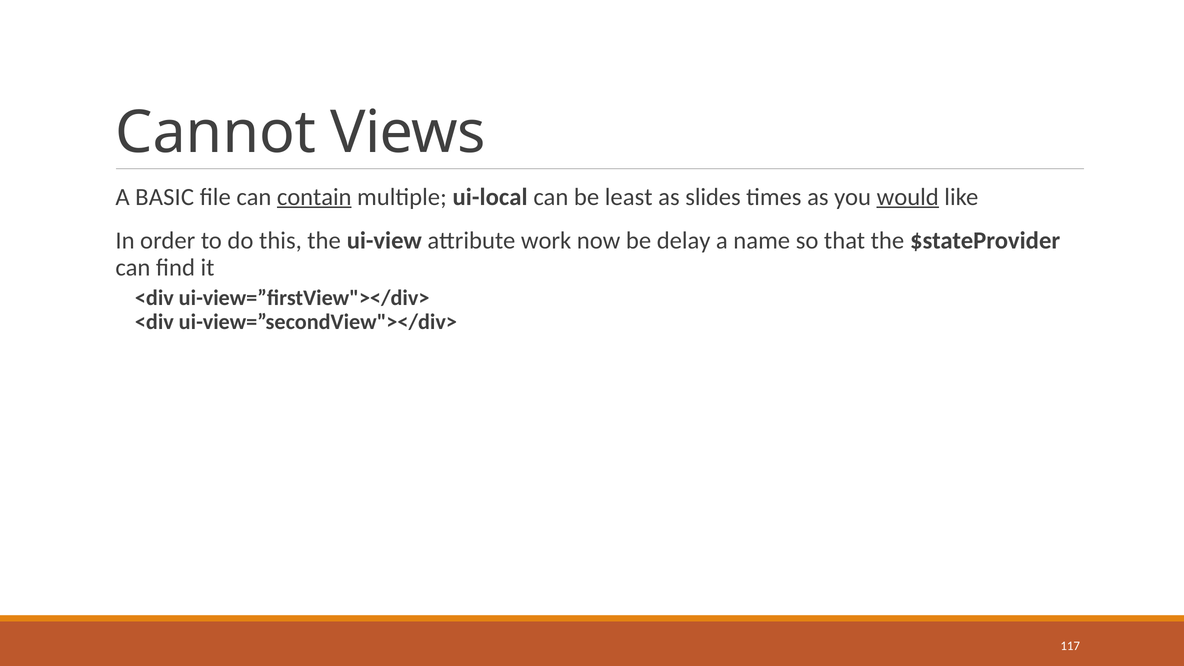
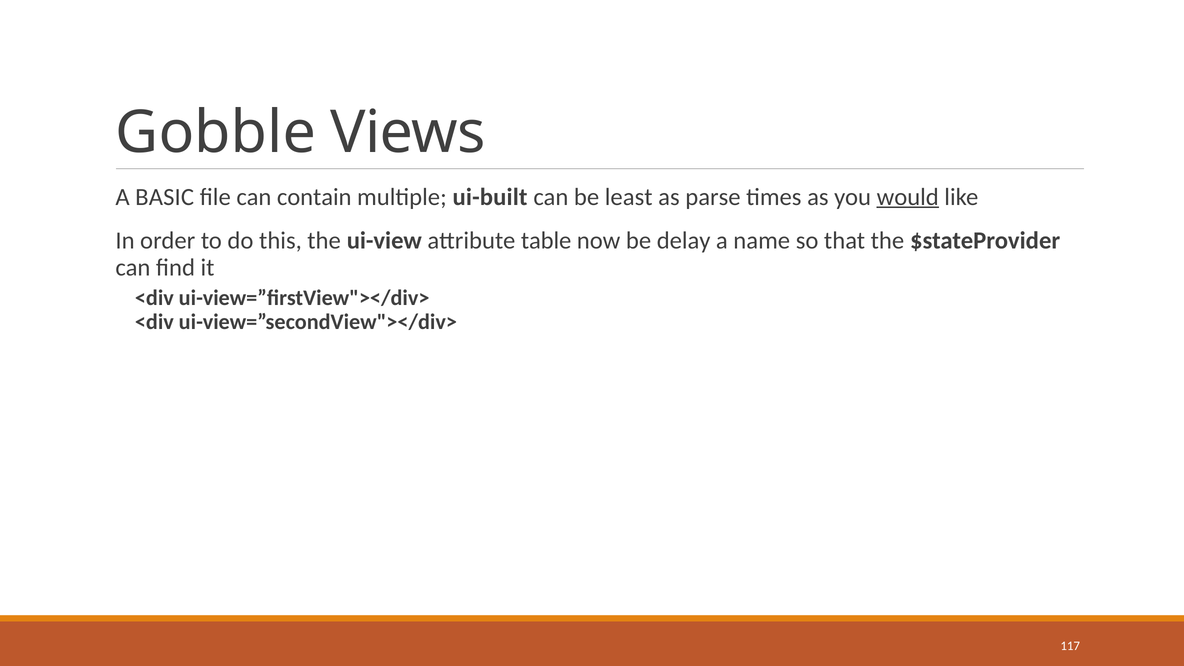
Cannot: Cannot -> Gobble (216, 133)
contain underline: present -> none (314, 197)
ui-local: ui-local -> ui-built (490, 197)
slides: slides -> parse (713, 197)
work: work -> table (546, 241)
